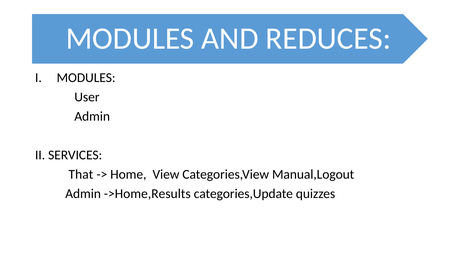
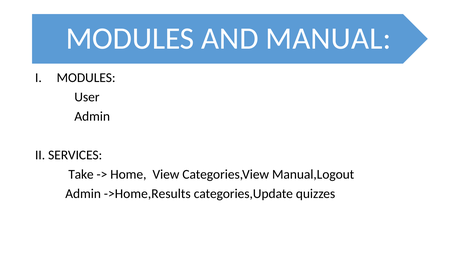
REDUCES: REDUCES -> MANUAL (328, 39)
That: That -> Take (81, 174)
